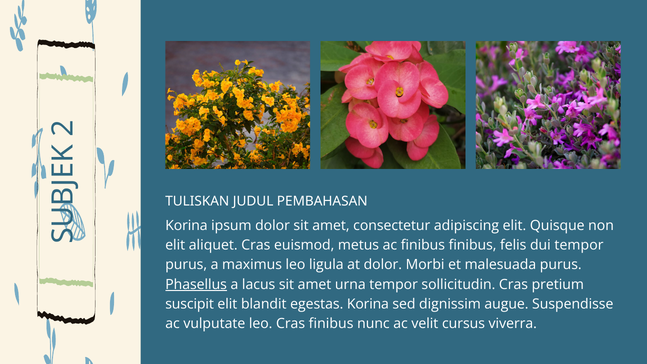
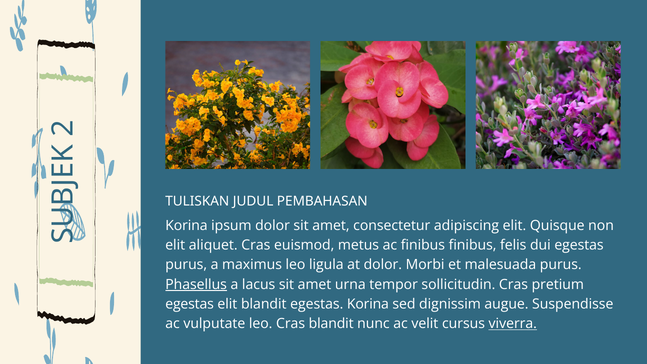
dui tempor: tempor -> egestas (579, 245)
suscipit: suscipit -> egestas (190, 304)
Cras finibus: finibus -> blandit (331, 324)
viverra underline: none -> present (513, 324)
